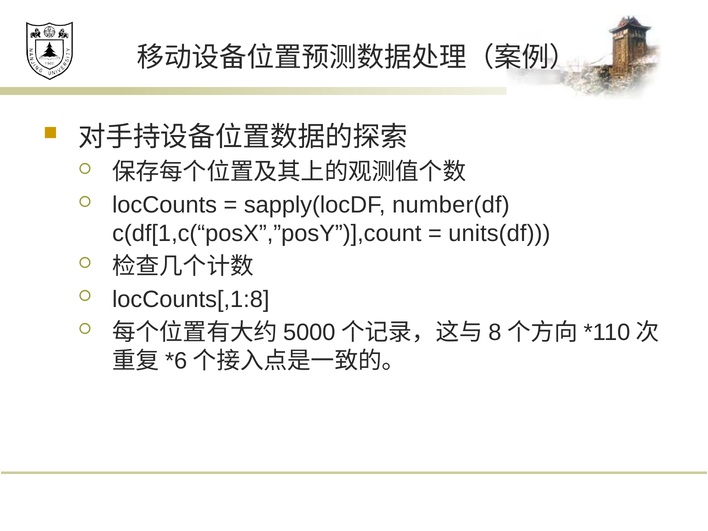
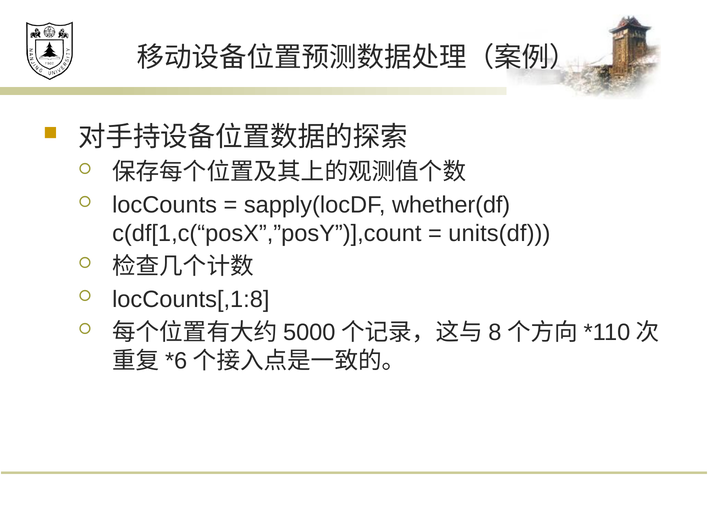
number(df: number(df -> whether(df (451, 205)
